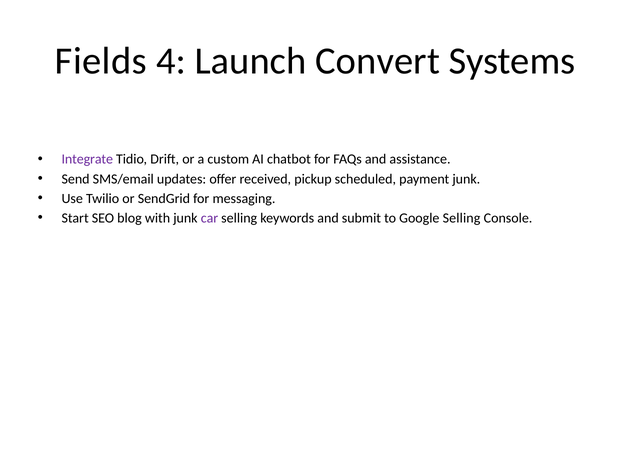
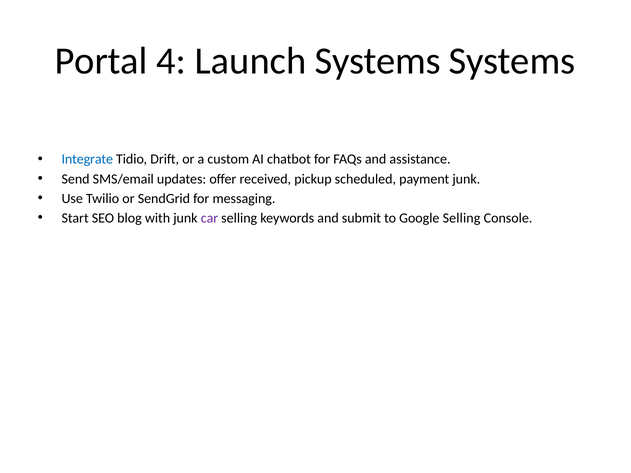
Fields: Fields -> Portal (101, 61)
Launch Convert: Convert -> Systems (378, 61)
Integrate colour: purple -> blue (87, 159)
